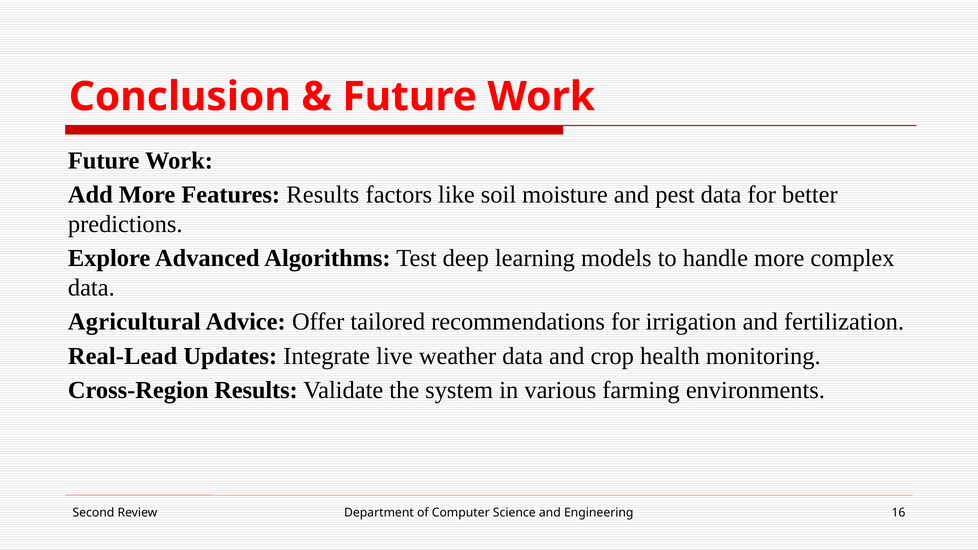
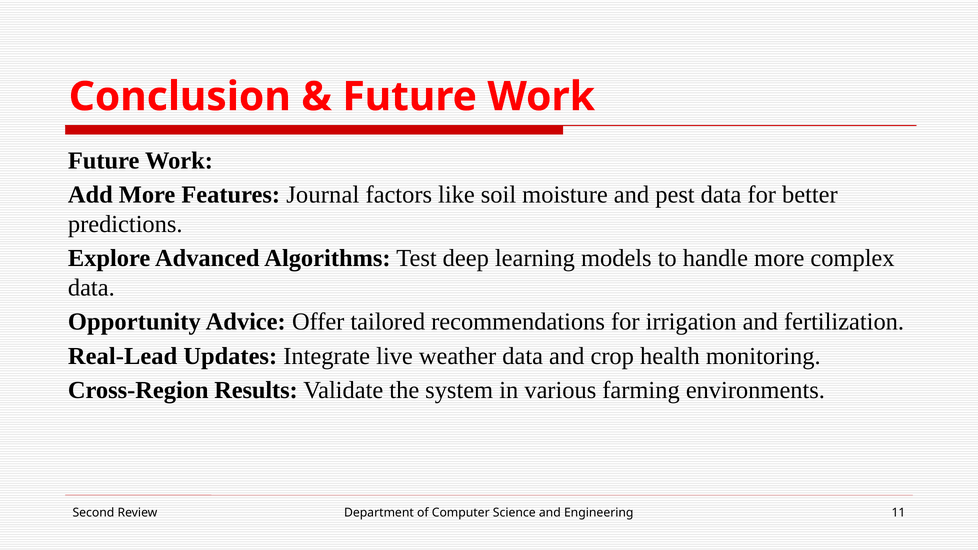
Features Results: Results -> Journal (323, 195)
Agricultural: Agricultural -> Opportunity (134, 322)
16: 16 -> 11 (898, 513)
